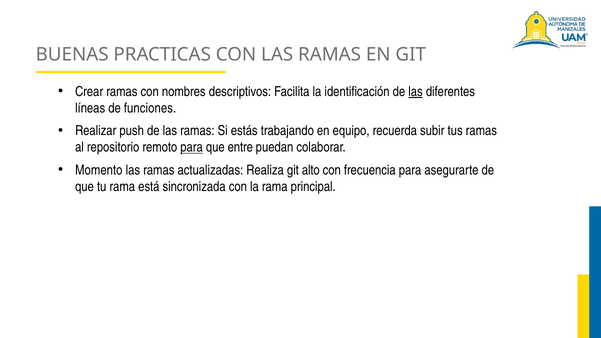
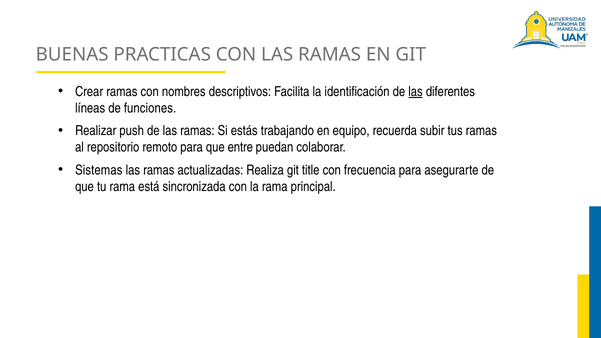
para underline: present -> none (192, 147)
Momento: Momento -> Sistemas (99, 170)
alto: alto -> title (311, 170)
